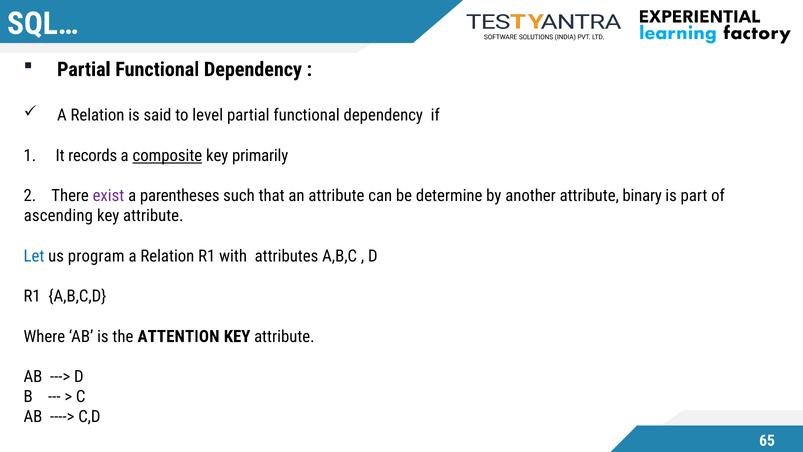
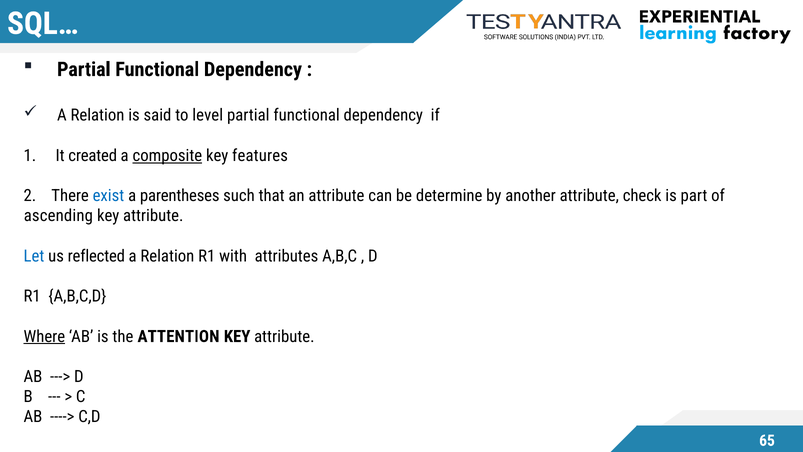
records: records -> created (93, 155)
primarily: primarily -> features (260, 155)
exist colour: purple -> blue (108, 196)
binary: binary -> check (642, 196)
program: program -> reflected (96, 256)
Where underline: none -> present (44, 336)
